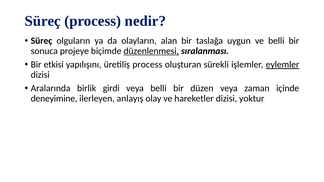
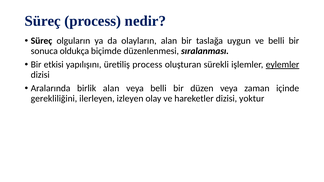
projeye: projeye -> oldukça (74, 51)
düzenlenmesi underline: present -> none (151, 51)
birlik girdi: girdi -> alan (111, 88)
deneyimine: deneyimine -> gerekliliğini (54, 99)
anlayış: anlayış -> izleyen (130, 99)
